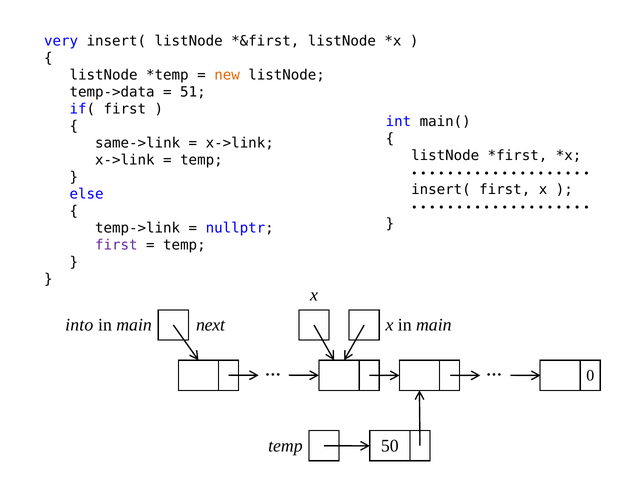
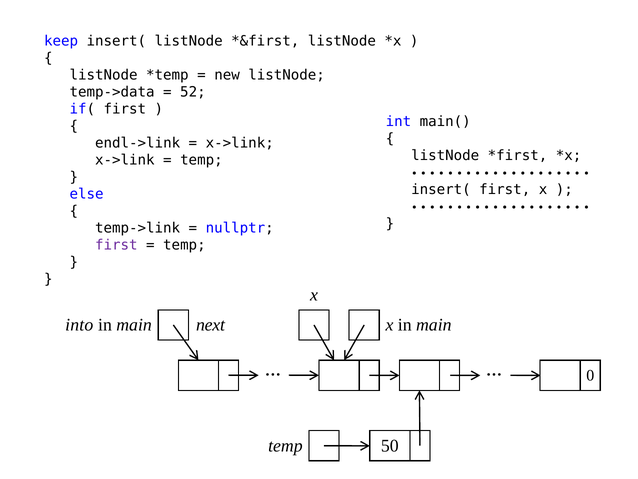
very: very -> keep (61, 41)
new colour: orange -> black (227, 75)
51: 51 -> 52 (193, 92)
same->link: same->link -> endl->link (138, 143)
